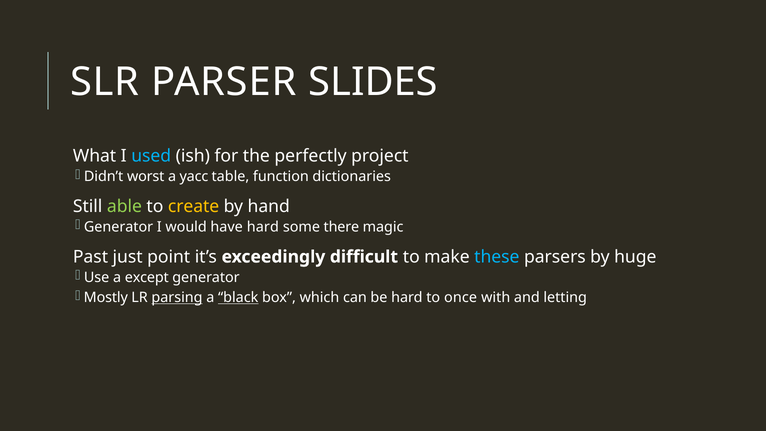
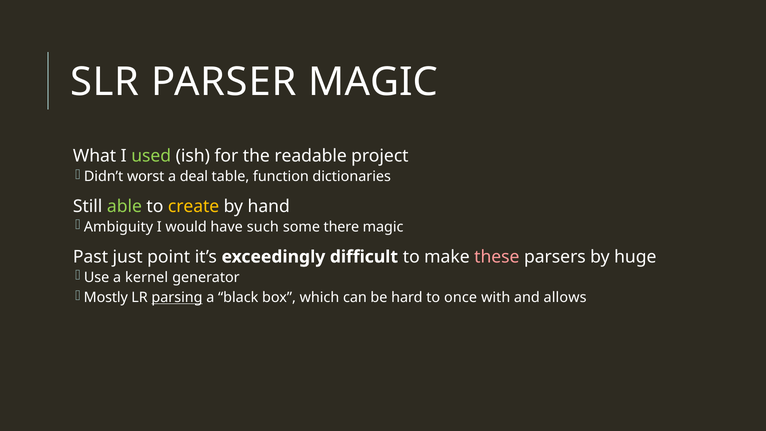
PARSER SLIDES: SLIDES -> MAGIC (373, 82)
used colour: light blue -> light green (151, 156)
perfectly: perfectly -> readable (311, 156)
yacc: yacc -> deal (194, 176)
Generator: Generator -> Ambiguity (118, 227)
have hard: hard -> such (263, 227)
these colour: light blue -> pink (497, 257)
except: except -> kernel (147, 277)
black underline: present -> none (238, 298)
letting: letting -> allows (565, 298)
